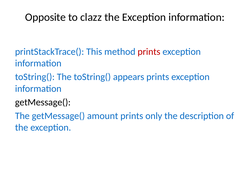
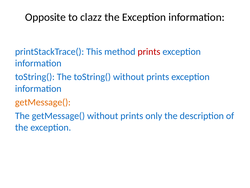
toString( appears: appears -> without (129, 77)
getMessage( colour: black -> orange (43, 102)
getMessage( amount: amount -> without (103, 116)
